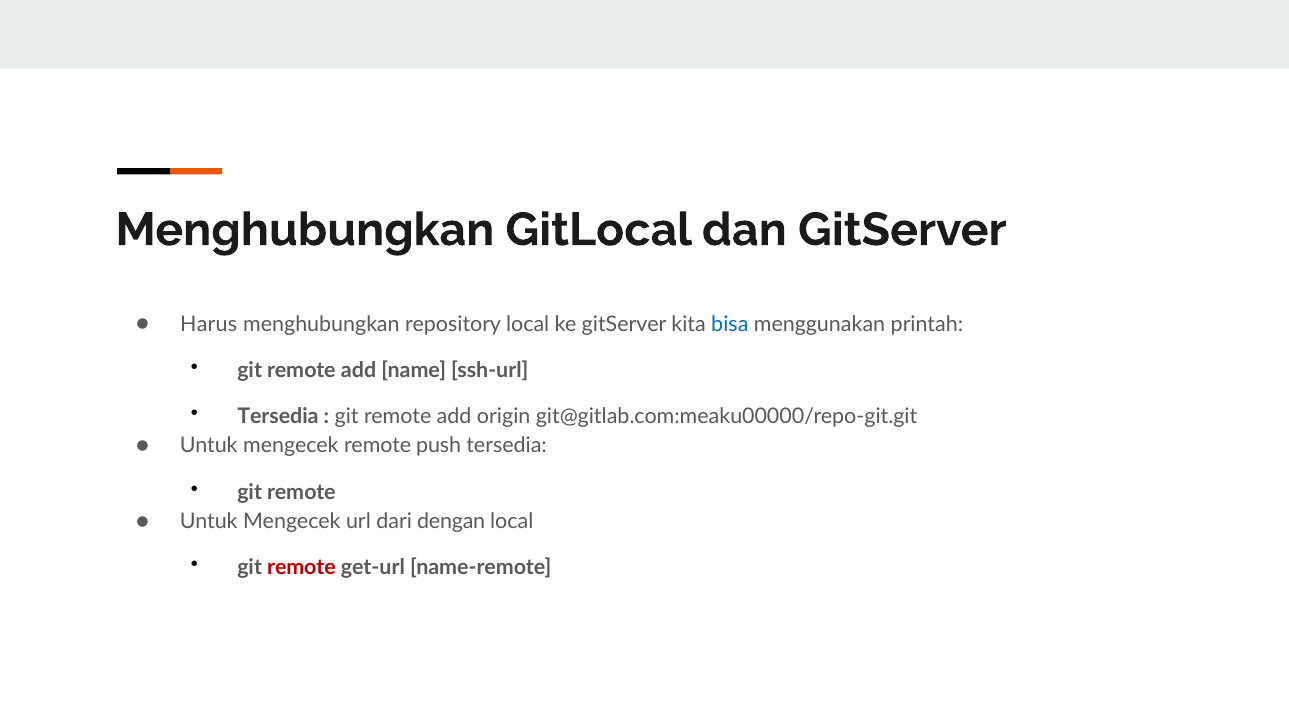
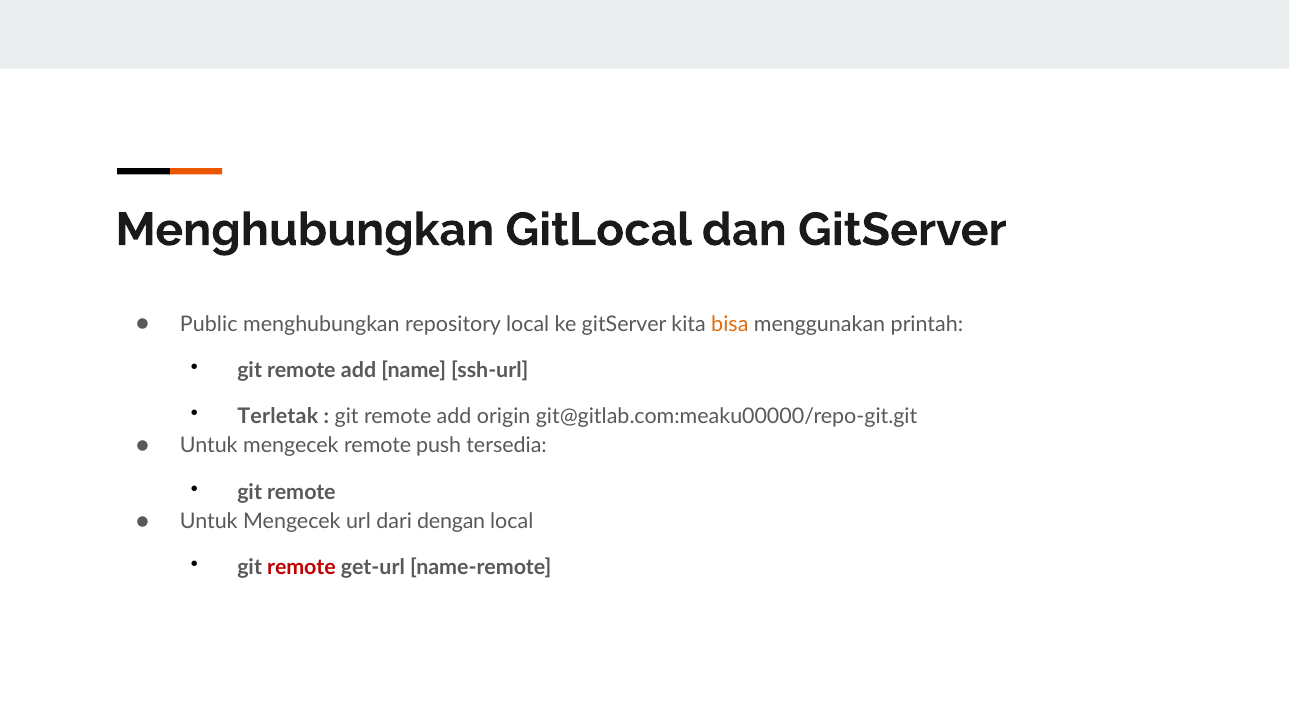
Harus: Harus -> Public (209, 324)
bisa colour: blue -> orange (730, 324)
Tersedia: Tersedia -> Terletak (278, 416)
